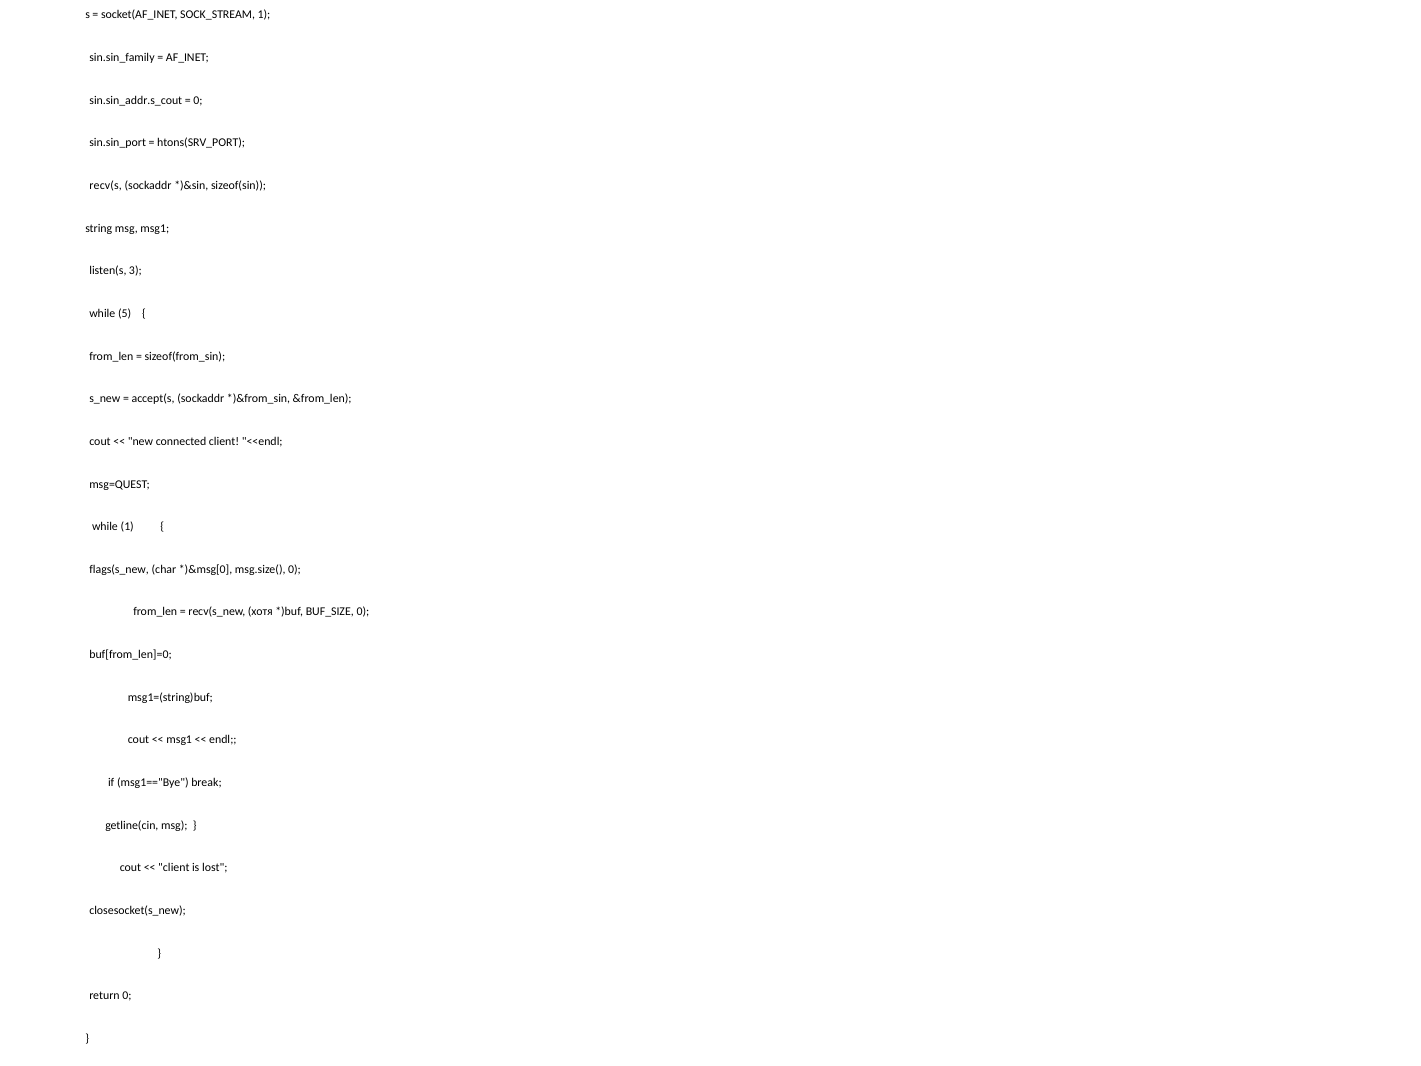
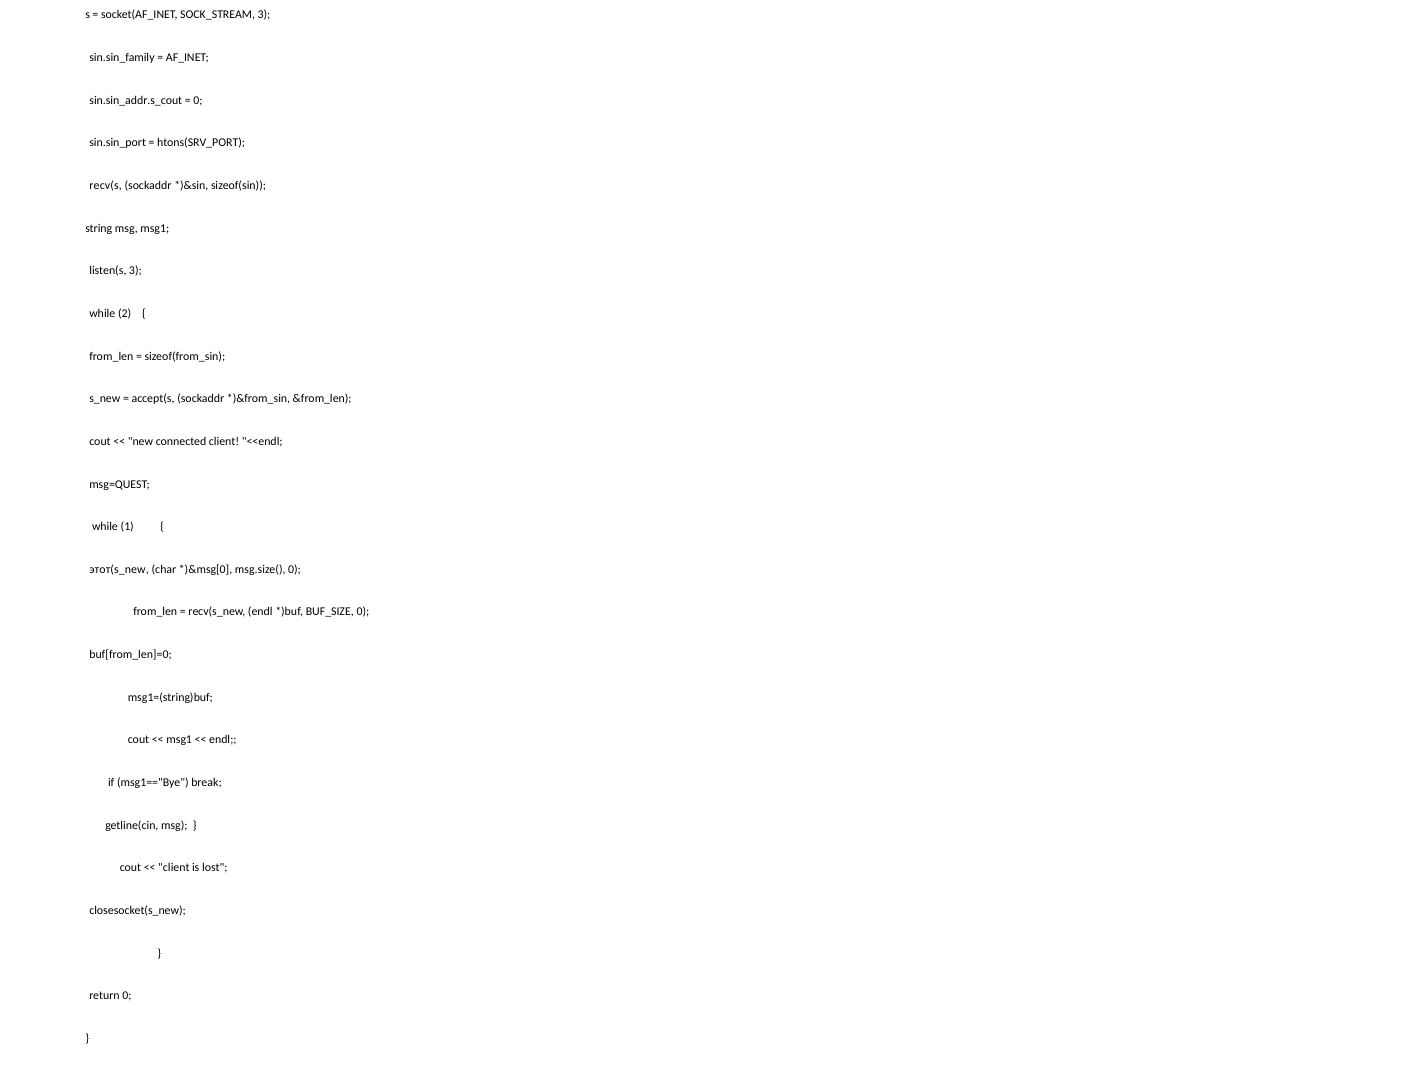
SOCK_STREAM 1: 1 -> 3 (264, 15)
5: 5 -> 2 (125, 313)
flags(s_new: flags(s_new -> этот(s_new (119, 569)
recv(s_new хотя: хотя -> endl (260, 612)
